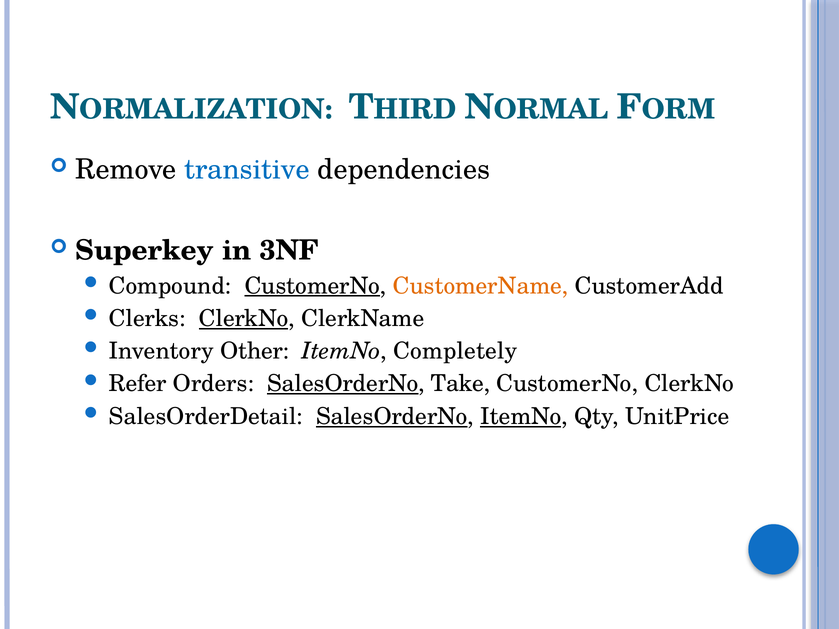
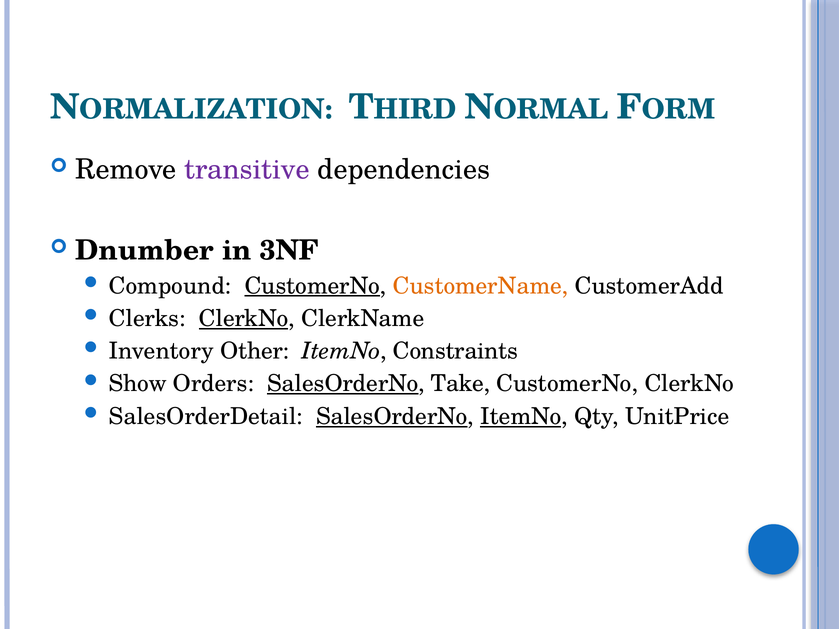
transitive colour: blue -> purple (247, 170)
Superkey: Superkey -> Dnumber (145, 251)
Completely: Completely -> Constraints (456, 351)
Refer: Refer -> Show (138, 384)
